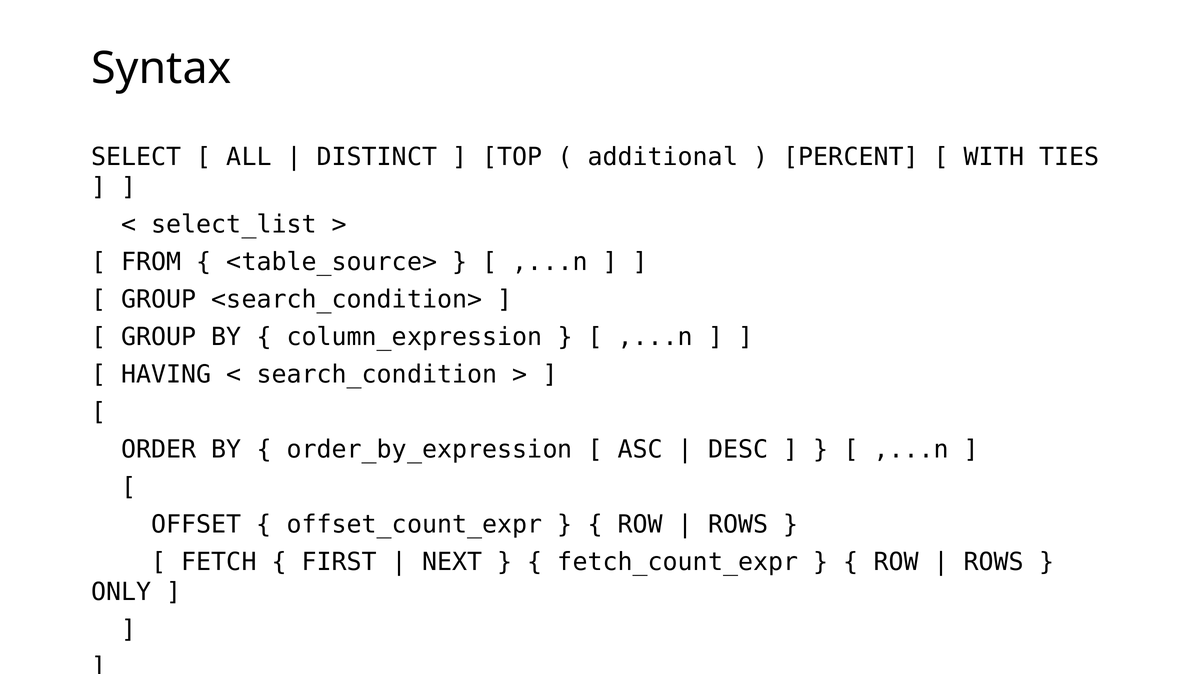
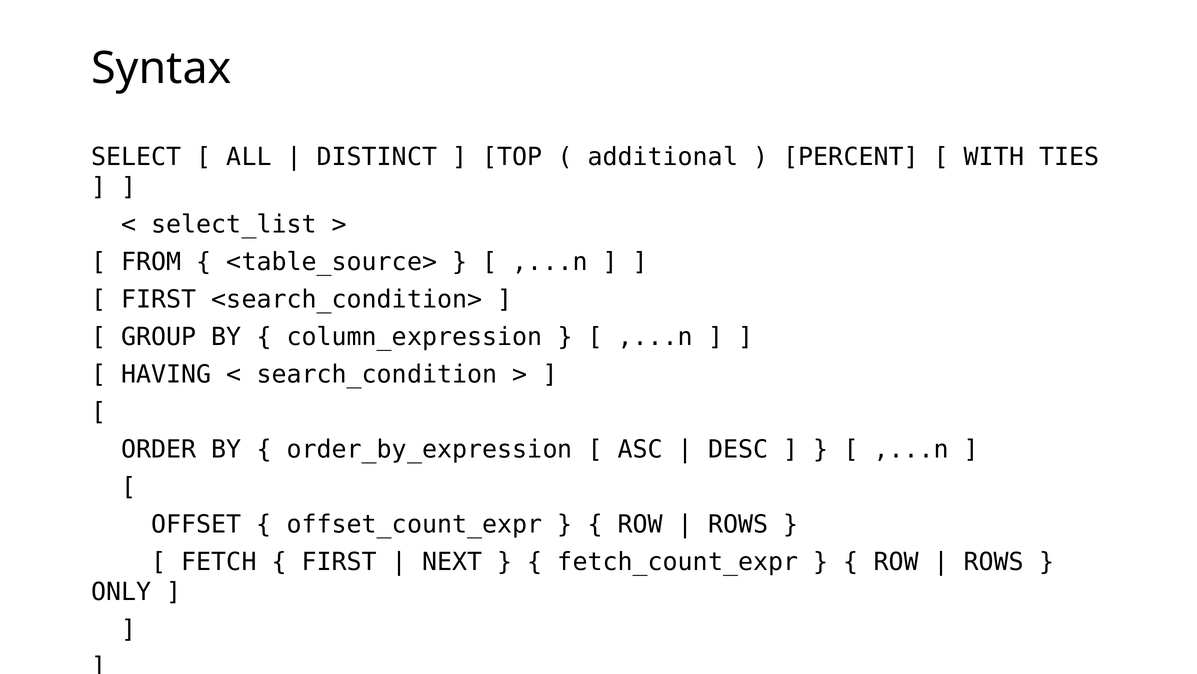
GROUP: GROUP -> FIRST (159, 299)
